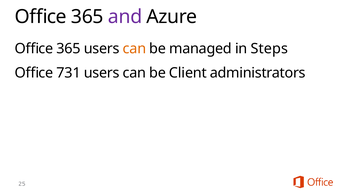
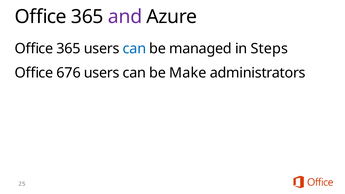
can colour: orange -> blue (134, 49)
731: 731 -> 676 (69, 73)
Client: Client -> Make (188, 73)
